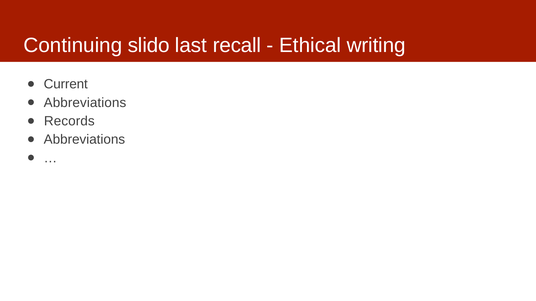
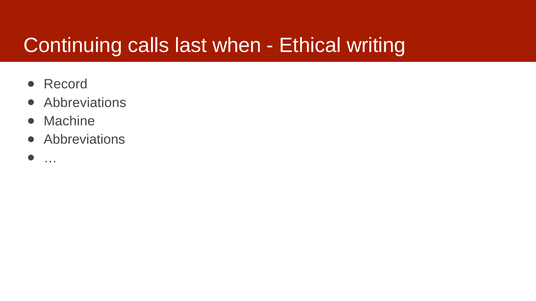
slido: slido -> calls (149, 45)
recall: recall -> when (237, 45)
Current: Current -> Record (66, 84)
Records: Records -> Machine (69, 121)
